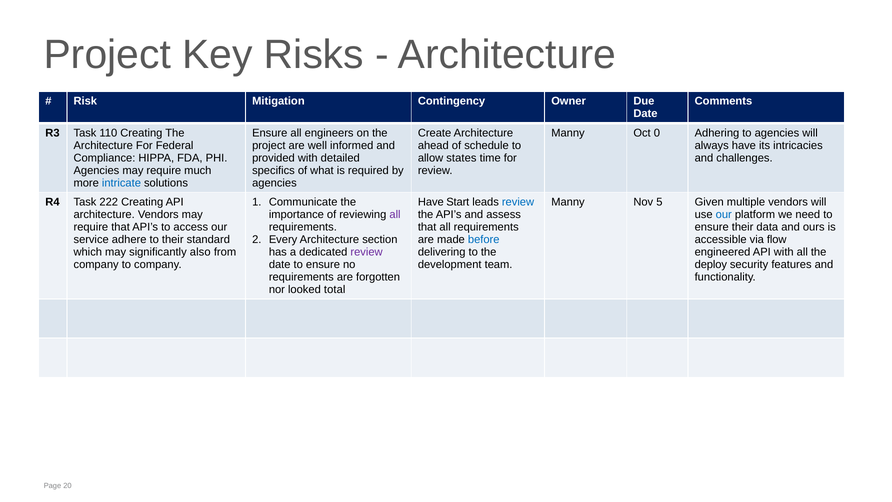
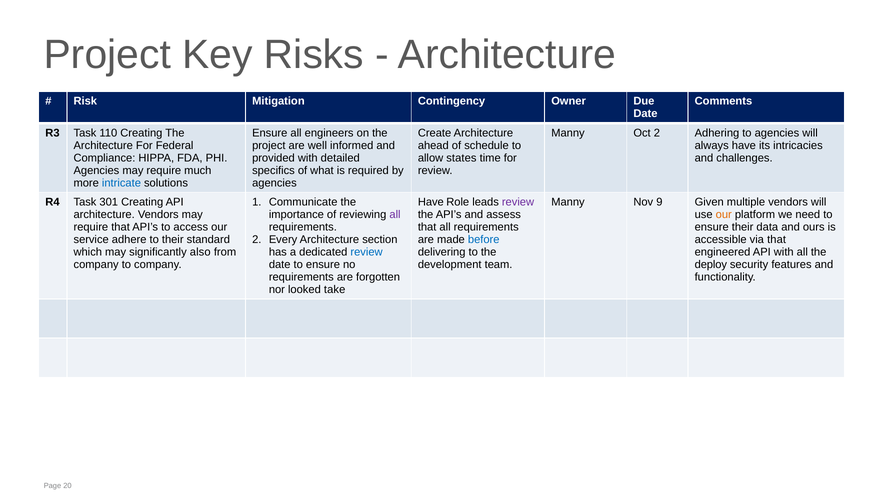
Oct 0: 0 -> 2 (657, 133)
222: 222 -> 301 (109, 202)
Start: Start -> Role (458, 202)
review colour: blue -> purple (518, 202)
5: 5 -> 9 (659, 202)
our colour: blue -> orange (724, 215)
via flow: flow -> that (777, 239)
review colour: purple -> blue (367, 252)
total: total -> take (335, 289)
